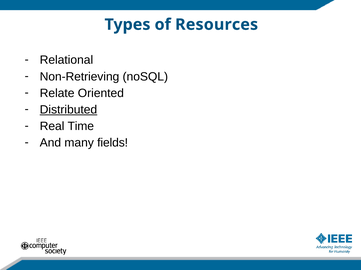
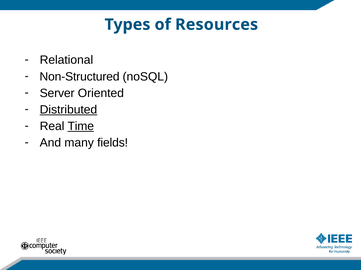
Non-Retrieving: Non-Retrieving -> Non-Structured (80, 77)
Relate: Relate -> Server (57, 93)
Time underline: none -> present (81, 127)
